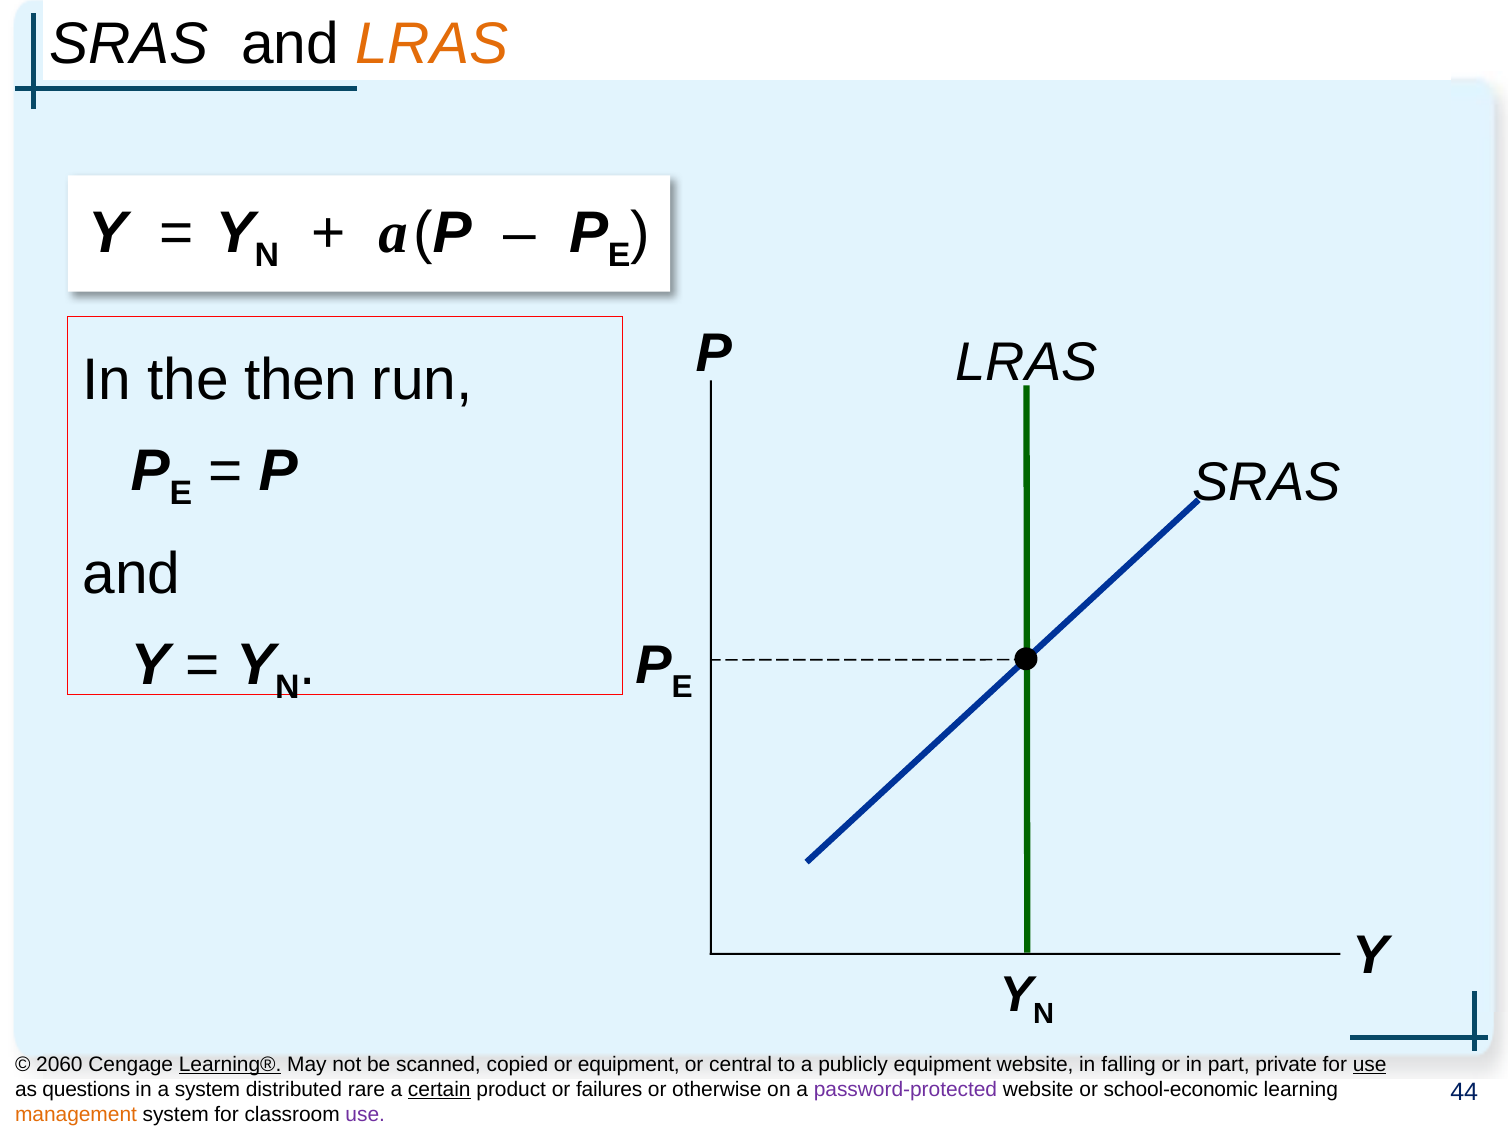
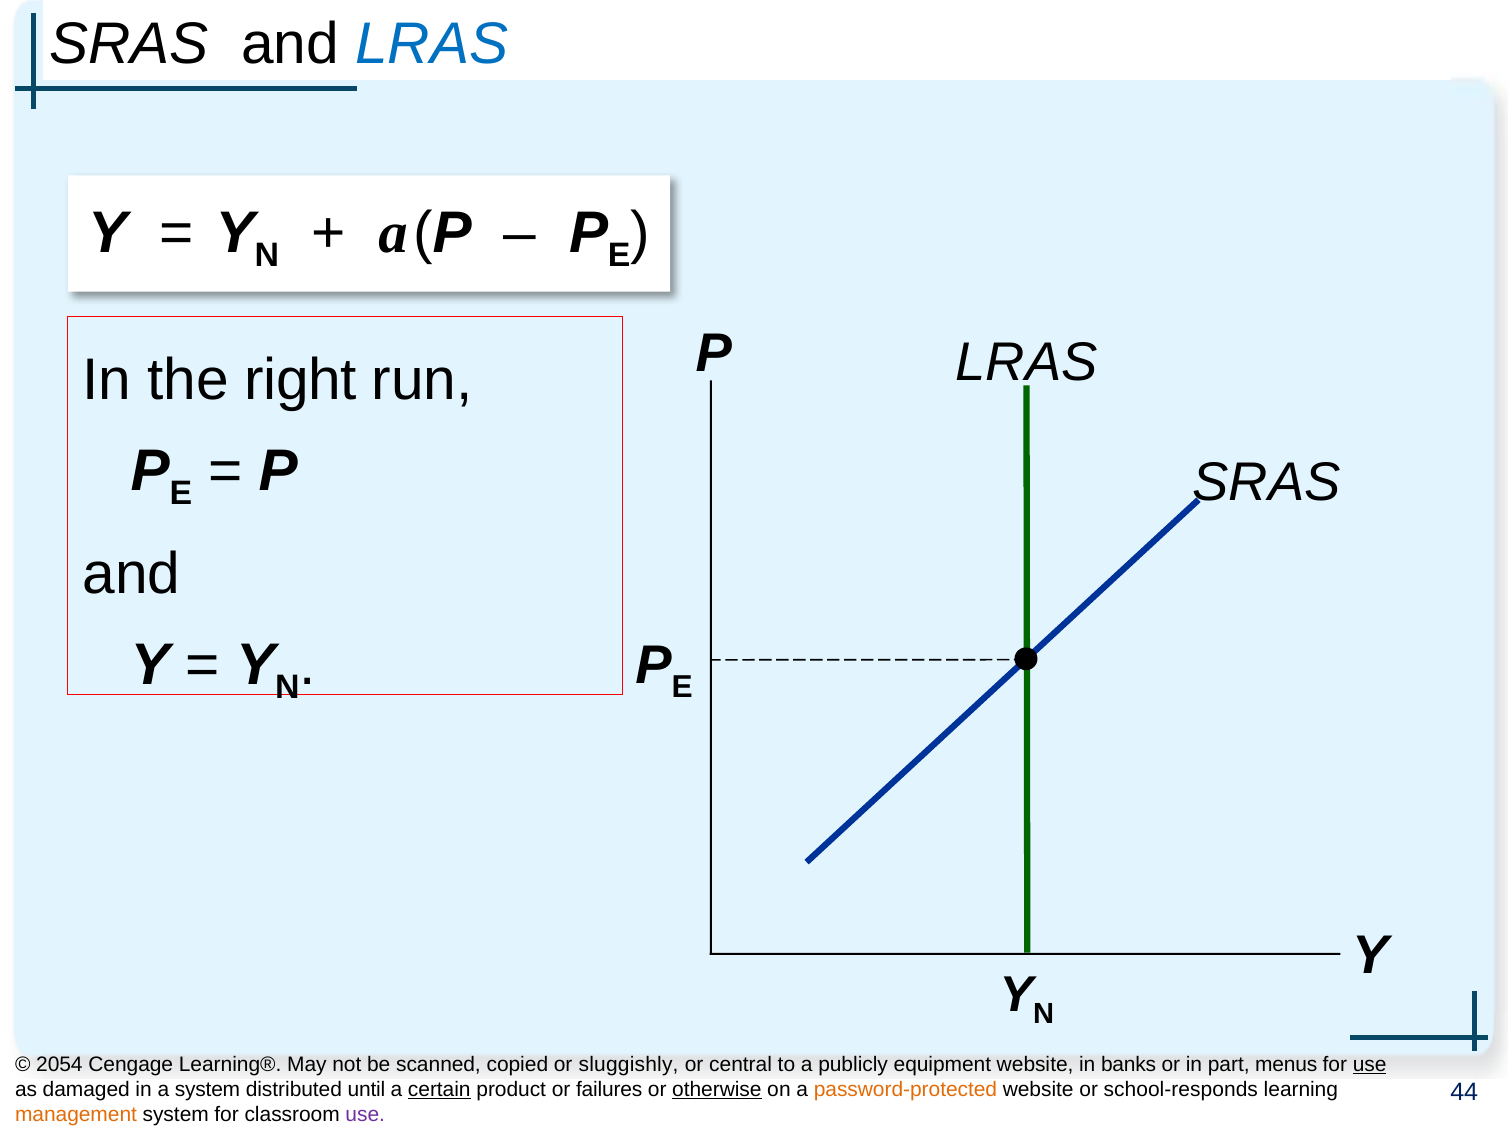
LRAS colour: orange -> blue (432, 44)
then: then -> right (301, 380)
2060: 2060 -> 2054 (59, 1065)
Learning® underline: present -> none (230, 1065)
or equipment: equipment -> sluggishly (629, 1065)
falling: falling -> banks (1129, 1065)
private: private -> menus (1286, 1065)
questions: questions -> damaged (86, 1090)
rare: rare -> until (367, 1090)
otherwise underline: none -> present (717, 1090)
password-protected colour: purple -> orange (905, 1090)
school-economic: school-economic -> school-responds (1181, 1090)
